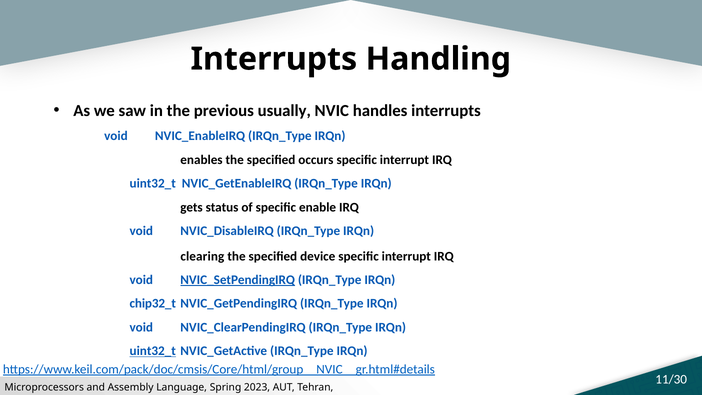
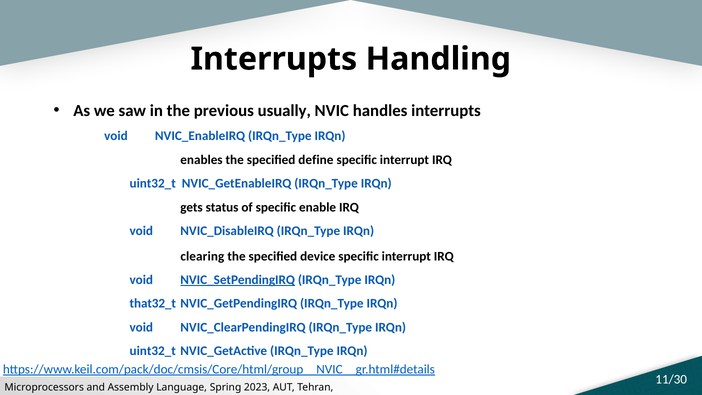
occurs: occurs -> define (316, 160)
chip32_t: chip32_t -> that32_t (153, 304)
uint32_t underline: present -> none (153, 351)
